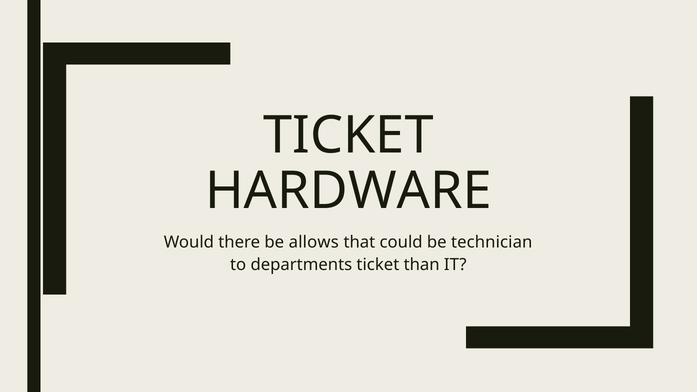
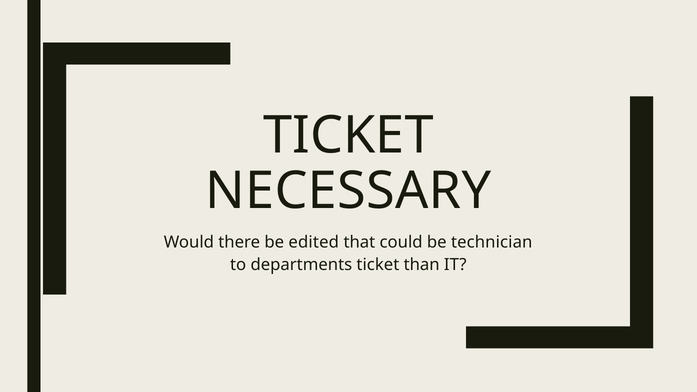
HARDWARE: HARDWARE -> NECESSARY (348, 191)
allows: allows -> edited (314, 242)
